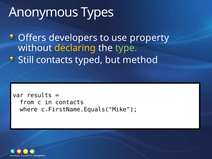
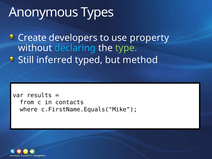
Offers: Offers -> Create (32, 38)
declaring colour: yellow -> light blue (75, 48)
Still contacts: contacts -> inferred (54, 60)
